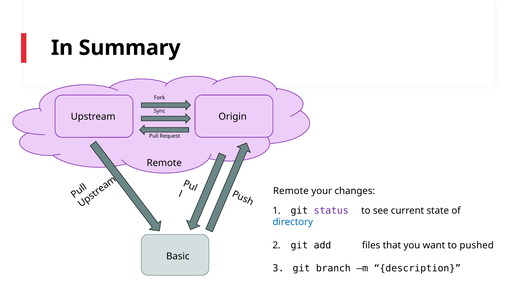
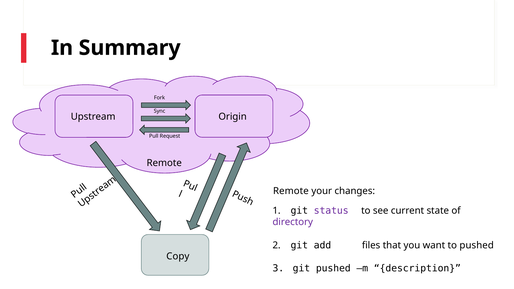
directory colour: blue -> purple (293, 222)
Basic: Basic -> Copy (178, 256)
git branch: branch -> pushed (333, 268)
